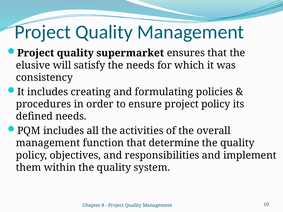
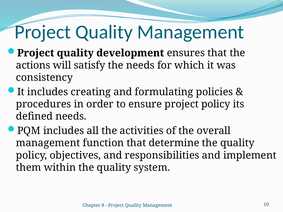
supermarket: supermarket -> development (130, 53)
elusive: elusive -> actions (33, 65)
